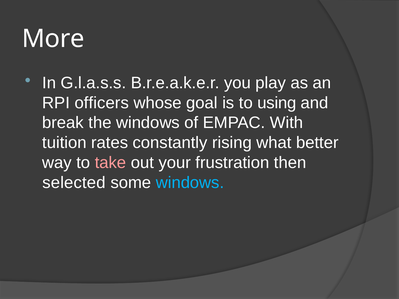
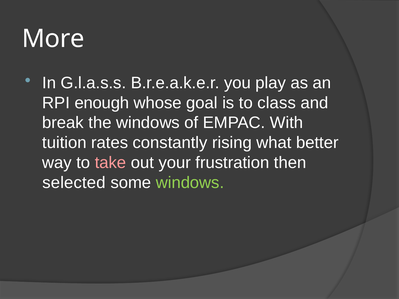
officers: officers -> enough (102, 103)
using: using -> class (277, 103)
windows colour: light blue -> light green (190, 183)
